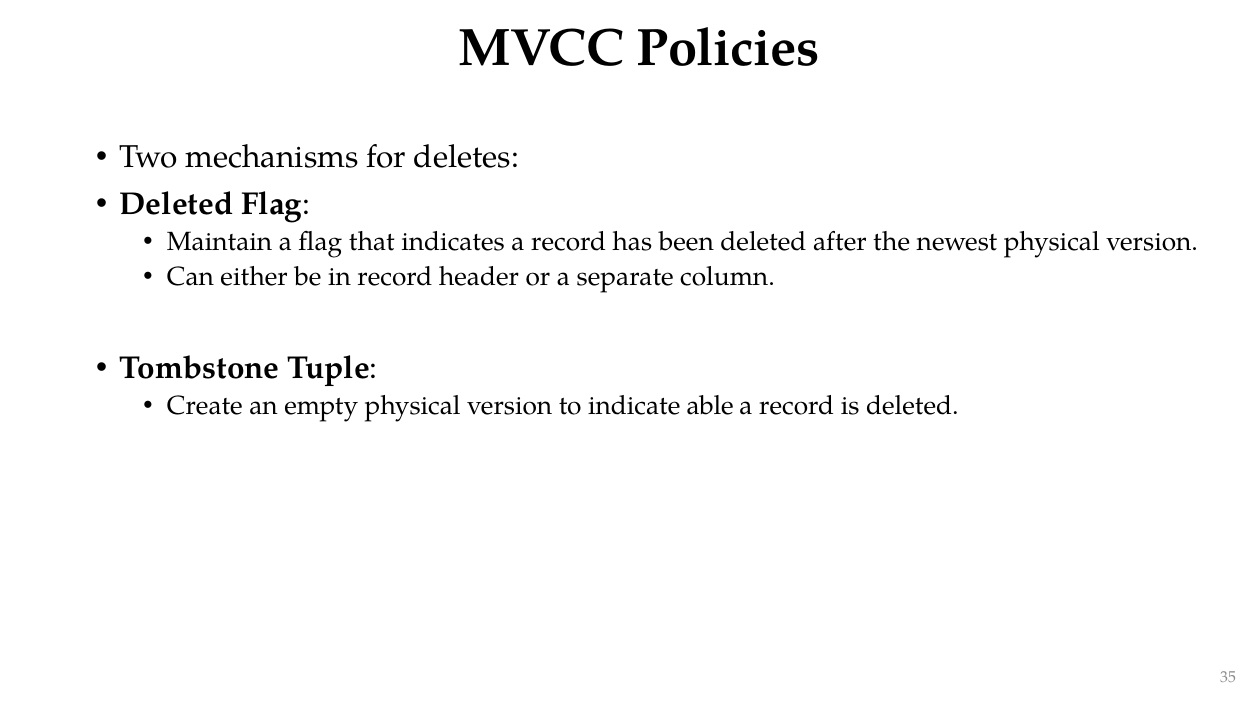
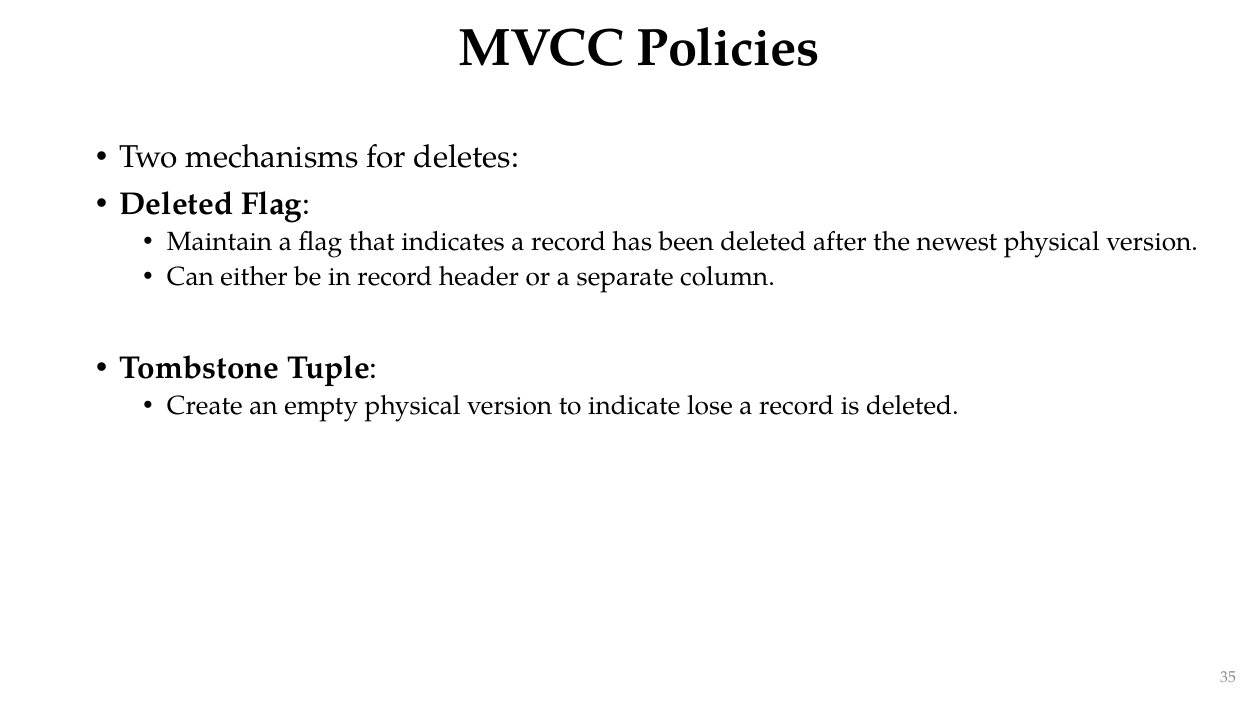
able: able -> lose (710, 406)
